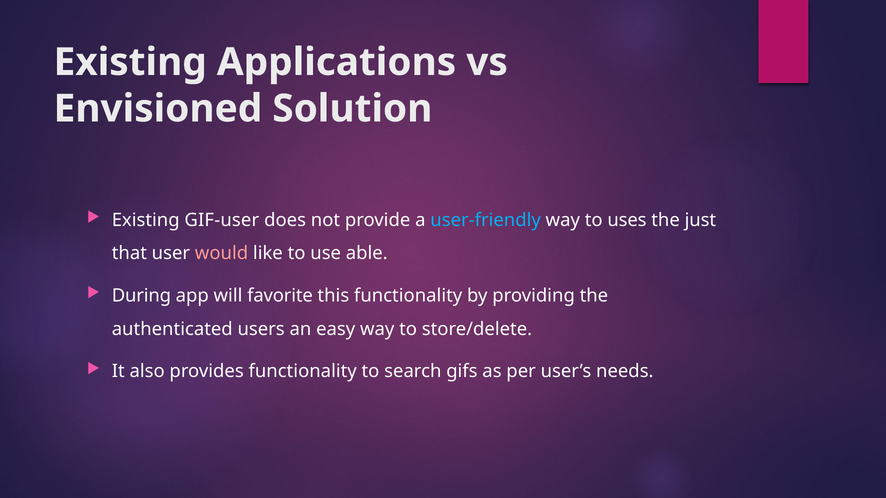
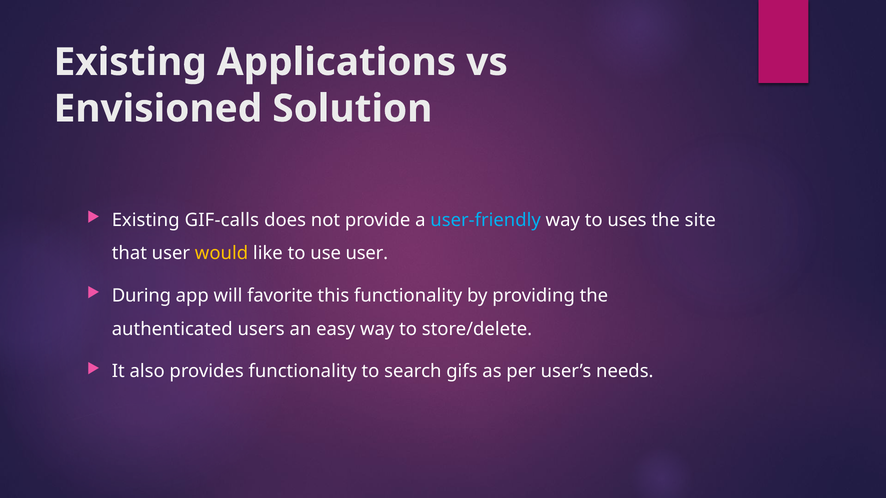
GIF-user: GIF-user -> GIF-calls (222, 220)
just: just -> site (700, 220)
would colour: pink -> yellow (222, 253)
use able: able -> user (367, 253)
